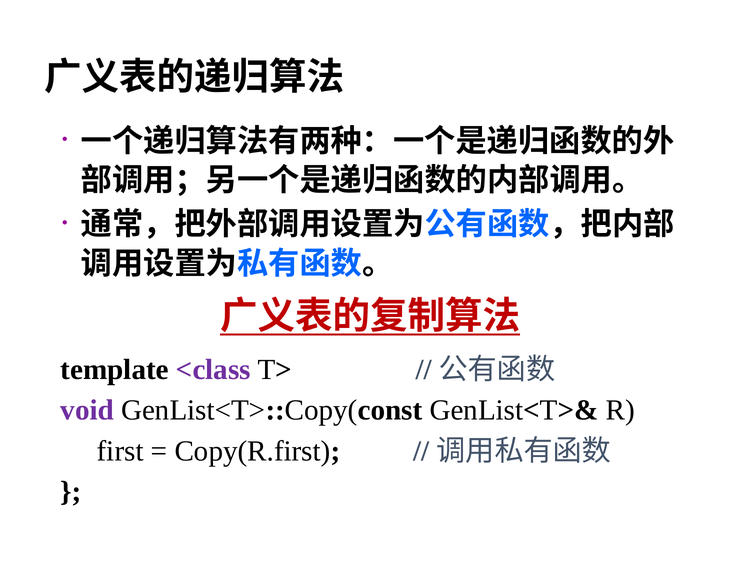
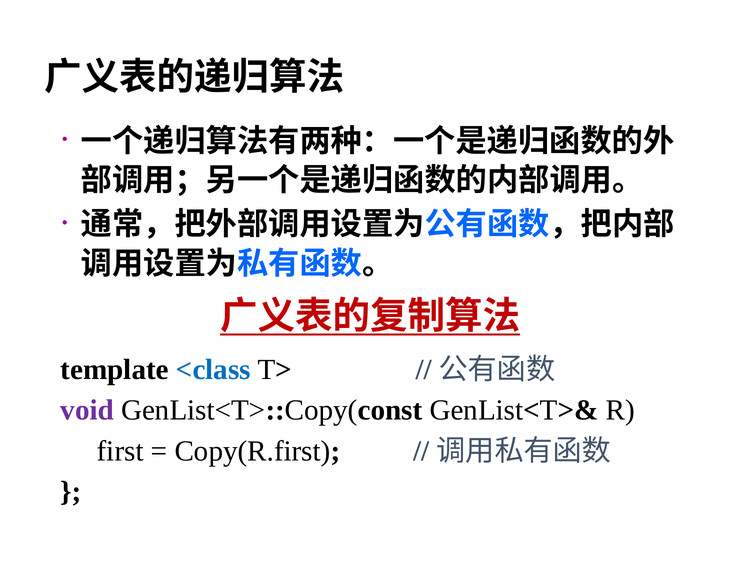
<class colour: purple -> blue (213, 370)
